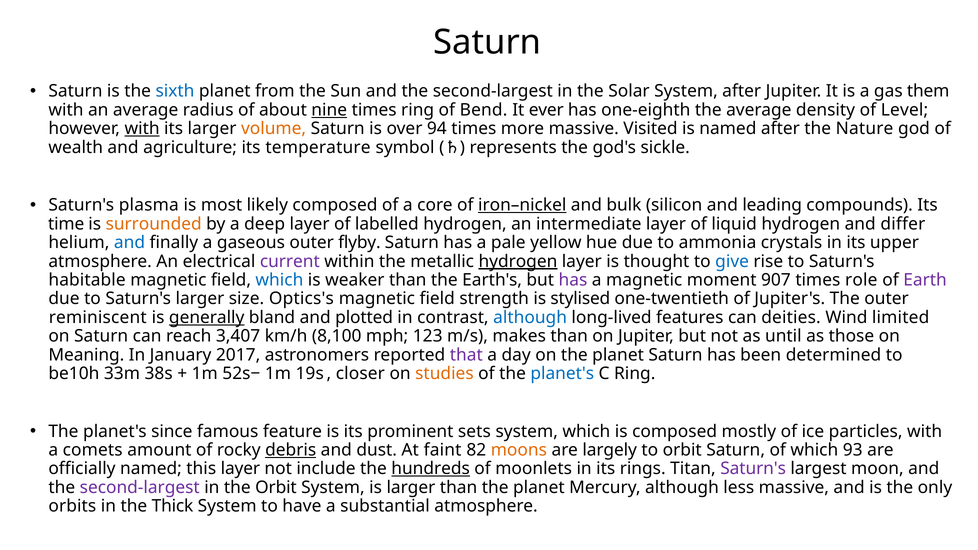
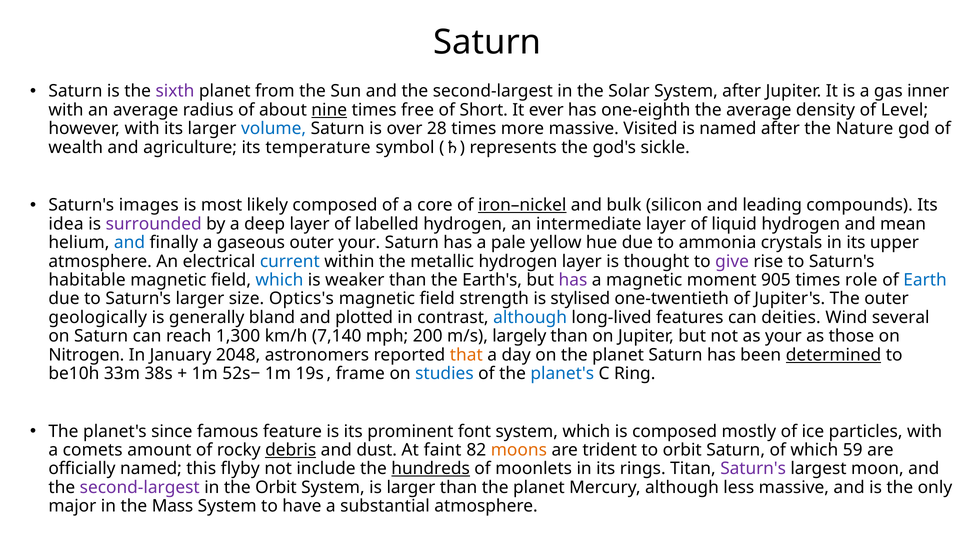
sixth colour: blue -> purple (175, 91)
them: them -> inner (928, 91)
times ring: ring -> free (418, 110)
Bend: Bend -> Short (484, 110)
with underline: present -> none (142, 129)
volume colour: orange -> blue (274, 129)
94: 94 -> 28 (437, 129)
plasma: plasma -> images (149, 205)
time: time -> idea (66, 224)
surrounded colour: orange -> purple (154, 224)
differ: differ -> mean (903, 224)
outer flyby: flyby -> your (359, 243)
current colour: purple -> blue (290, 261)
hydrogen underline: present -> none (518, 261)
give colour: blue -> purple (732, 261)
907: 907 -> 905 (776, 280)
Earth colour: purple -> blue (925, 280)
reminiscent: reminiscent -> geologically (98, 317)
generally underline: present -> none (207, 317)
limited: limited -> several (901, 317)
3,407: 3,407 -> 1,300 (238, 336)
8,100: 8,100 -> 7,140 (337, 336)
123: 123 -> 200 (428, 336)
makes: makes -> largely (519, 336)
as until: until -> your (783, 336)
Meaning: Meaning -> Nitrogen (86, 355)
2017: 2017 -> 2048 (238, 355)
that colour: purple -> orange (466, 355)
determined underline: none -> present (833, 355)
closer: closer -> frame (360, 374)
studies colour: orange -> blue (444, 374)
sets: sets -> font (474, 431)
largely: largely -> trident (610, 450)
93: 93 -> 59 (853, 450)
this layer: layer -> flyby (240, 469)
orbits: orbits -> major (72, 506)
Thick: Thick -> Mass (173, 506)
